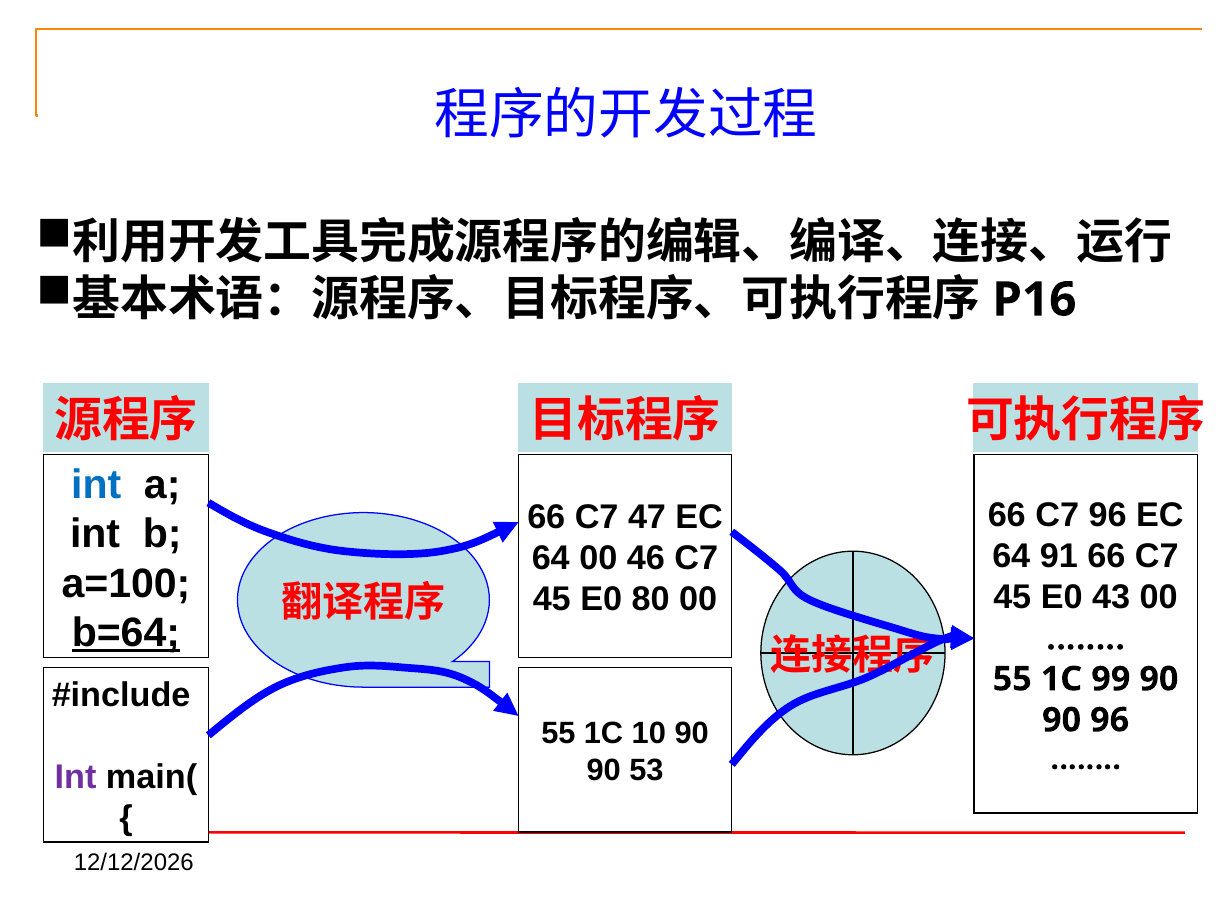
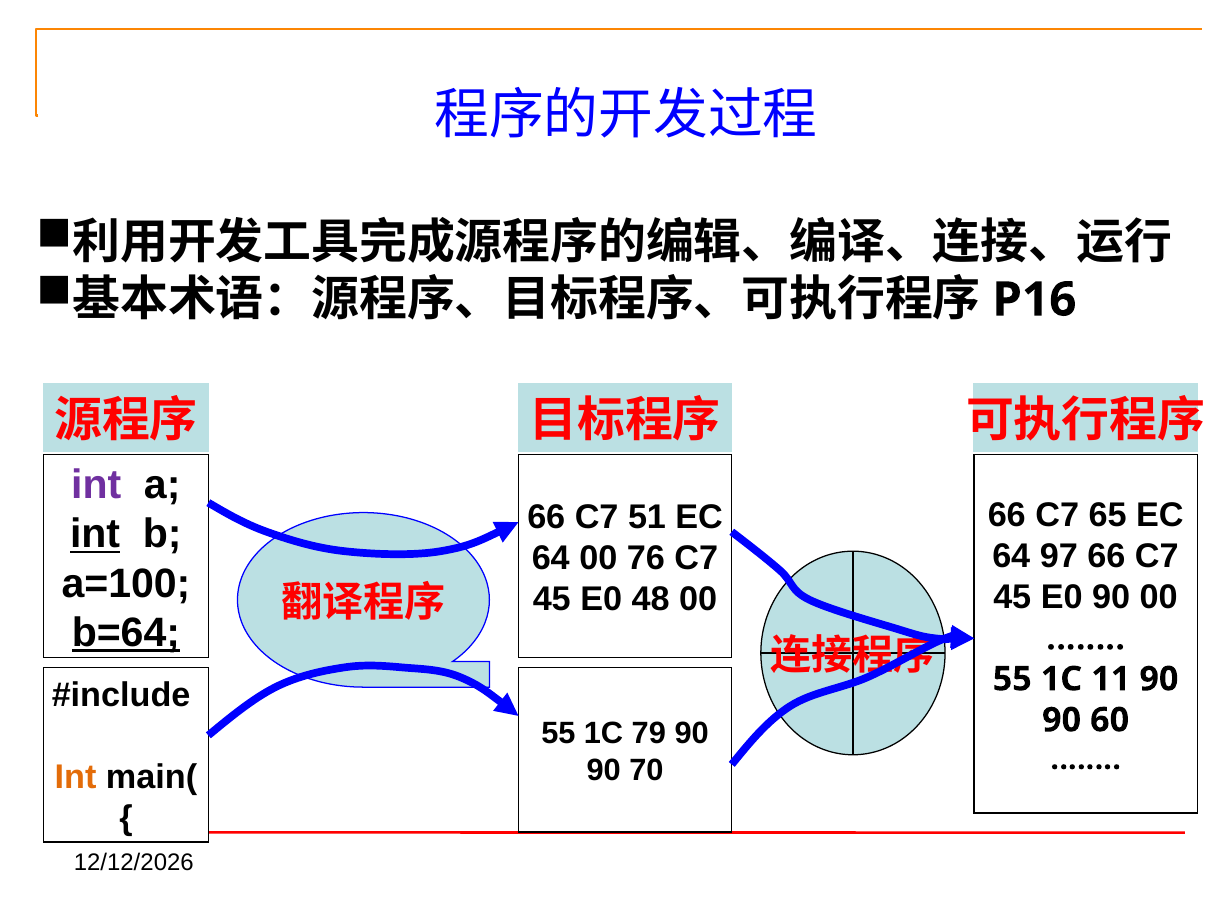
int colour: blue -> purple (96, 485)
C7 96: 96 -> 65 (1108, 515)
47: 47 -> 51 (647, 517)
int underline: none -> present (95, 534)
91: 91 -> 97 (1059, 556)
46: 46 -> 76 (646, 559)
E0 43: 43 -> 90 (1111, 597)
80: 80 -> 48 (651, 600)
99: 99 -> 11 (1111, 679)
90 96: 96 -> 60 (1110, 720)
10: 10 -> 79 (649, 734)
53: 53 -> 70 (646, 771)
Int colour: purple -> orange (76, 778)
